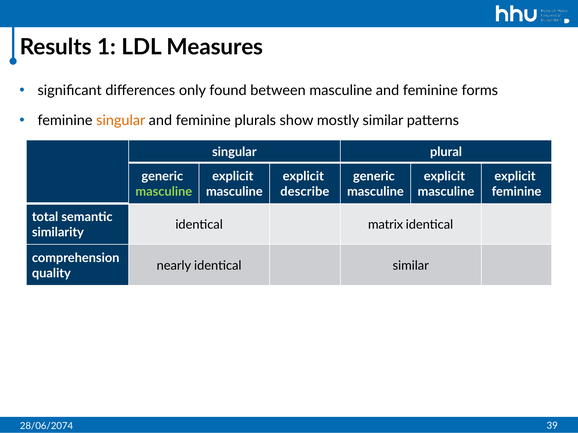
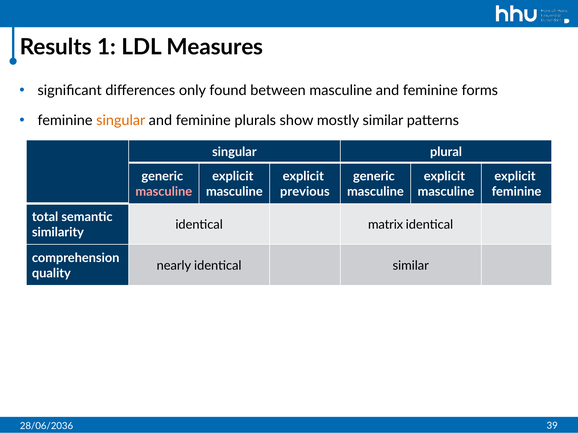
masculine colour: light green -> pink (164, 192)
describe: describe -> previous (305, 192)
28/06/2074: 28/06/2074 -> 28/06/2036 (46, 426)
